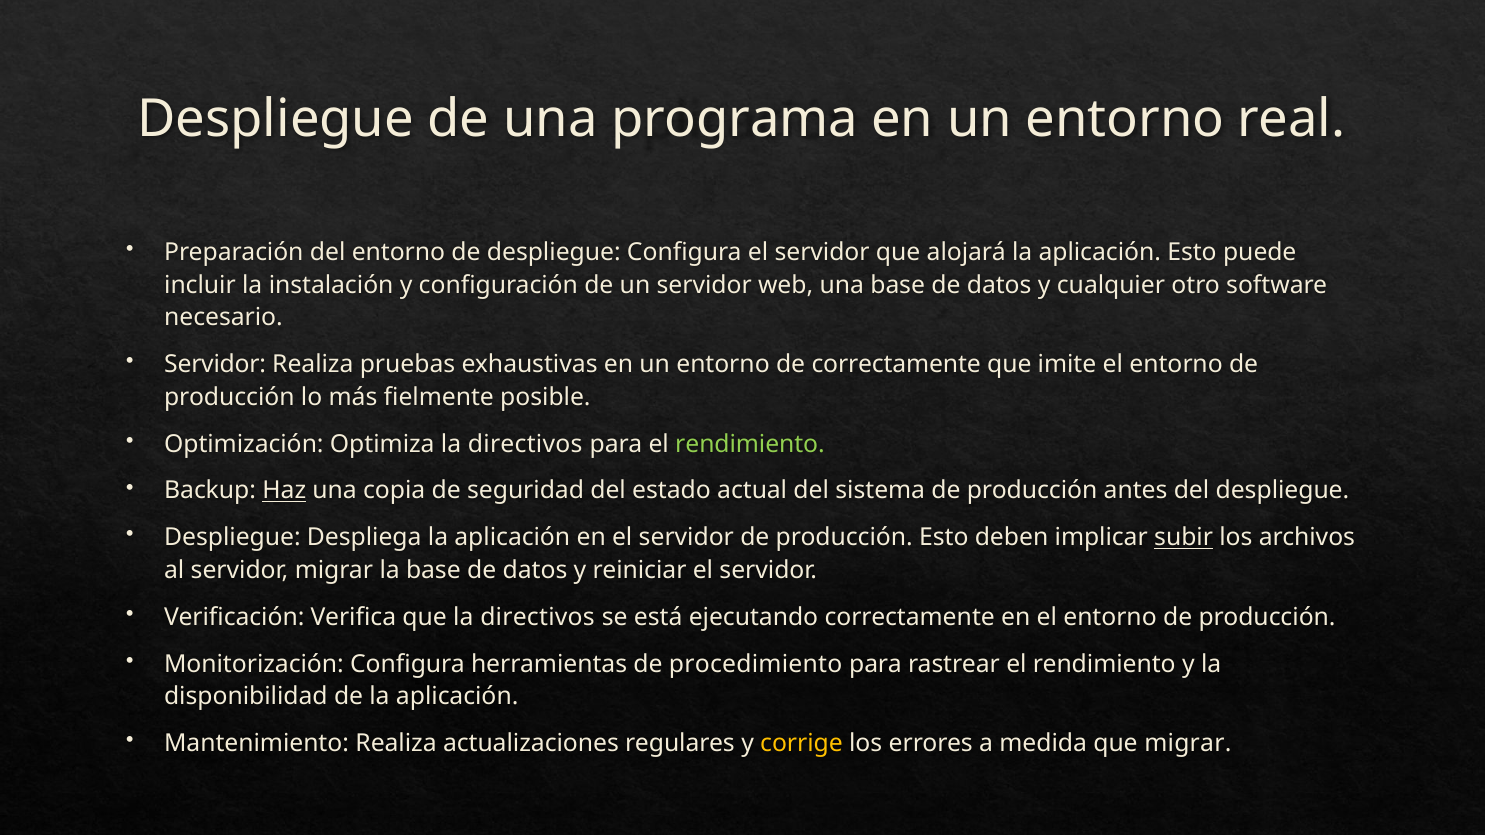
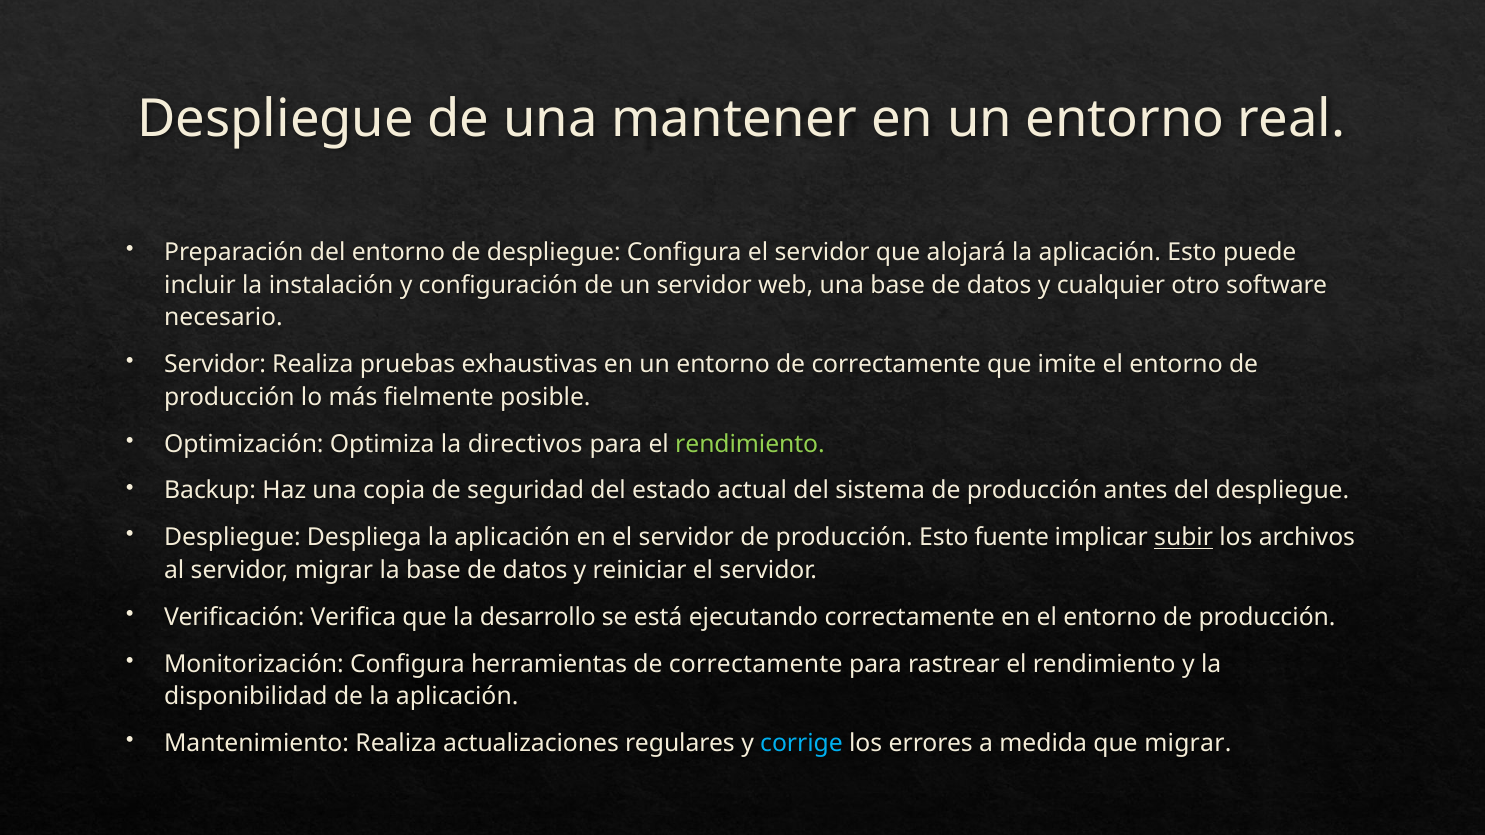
programa: programa -> mantener (734, 119)
Haz underline: present -> none (284, 491)
deben: deben -> fuente (1012, 538)
que la directivos: directivos -> desarrollo (538, 617)
herramientas de procedimiento: procedimiento -> correctamente (756, 664)
corrige colour: yellow -> light blue (801, 744)
